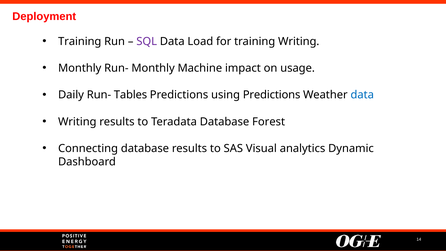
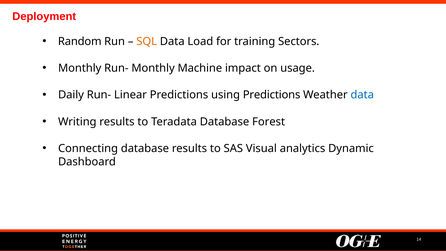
Training: Training -> Random (80, 41)
SQL colour: purple -> orange (147, 41)
training Writing: Writing -> Sectors (299, 41)
Tables: Tables -> Linear (130, 95)
